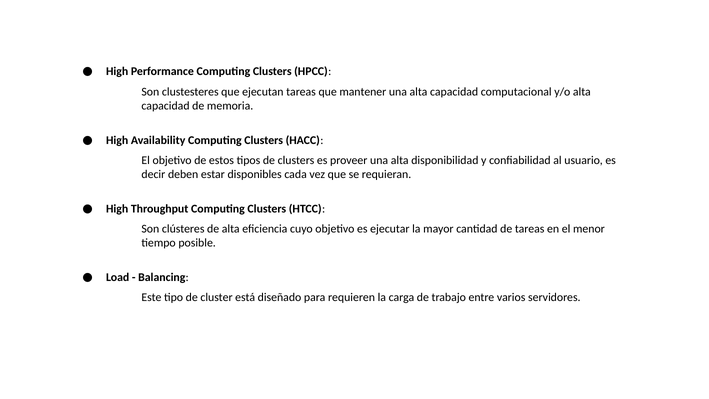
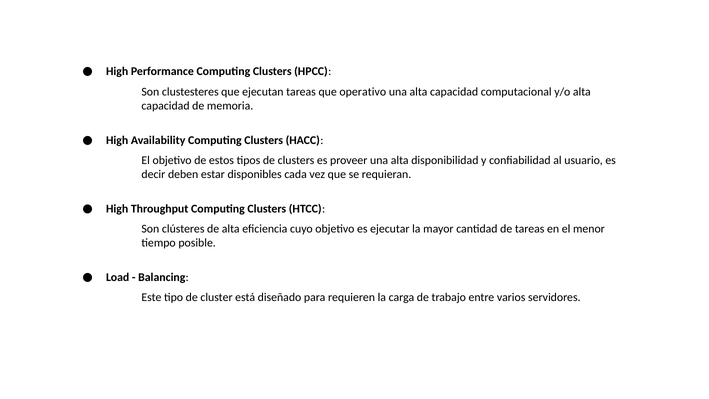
mantener: mantener -> operativo (363, 92)
